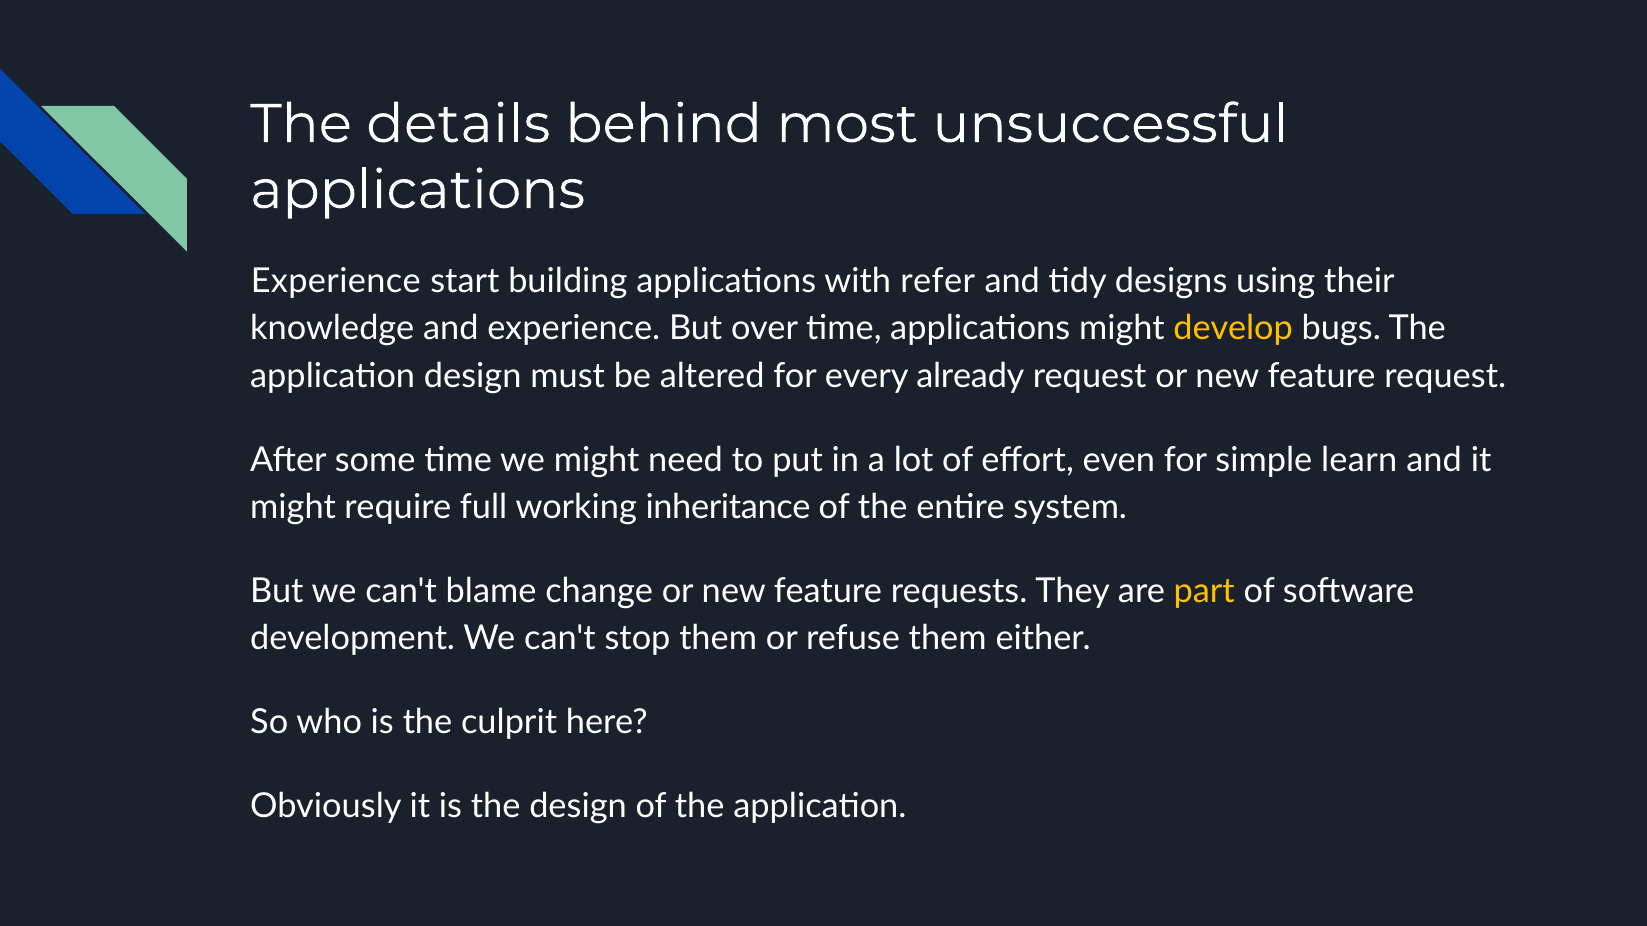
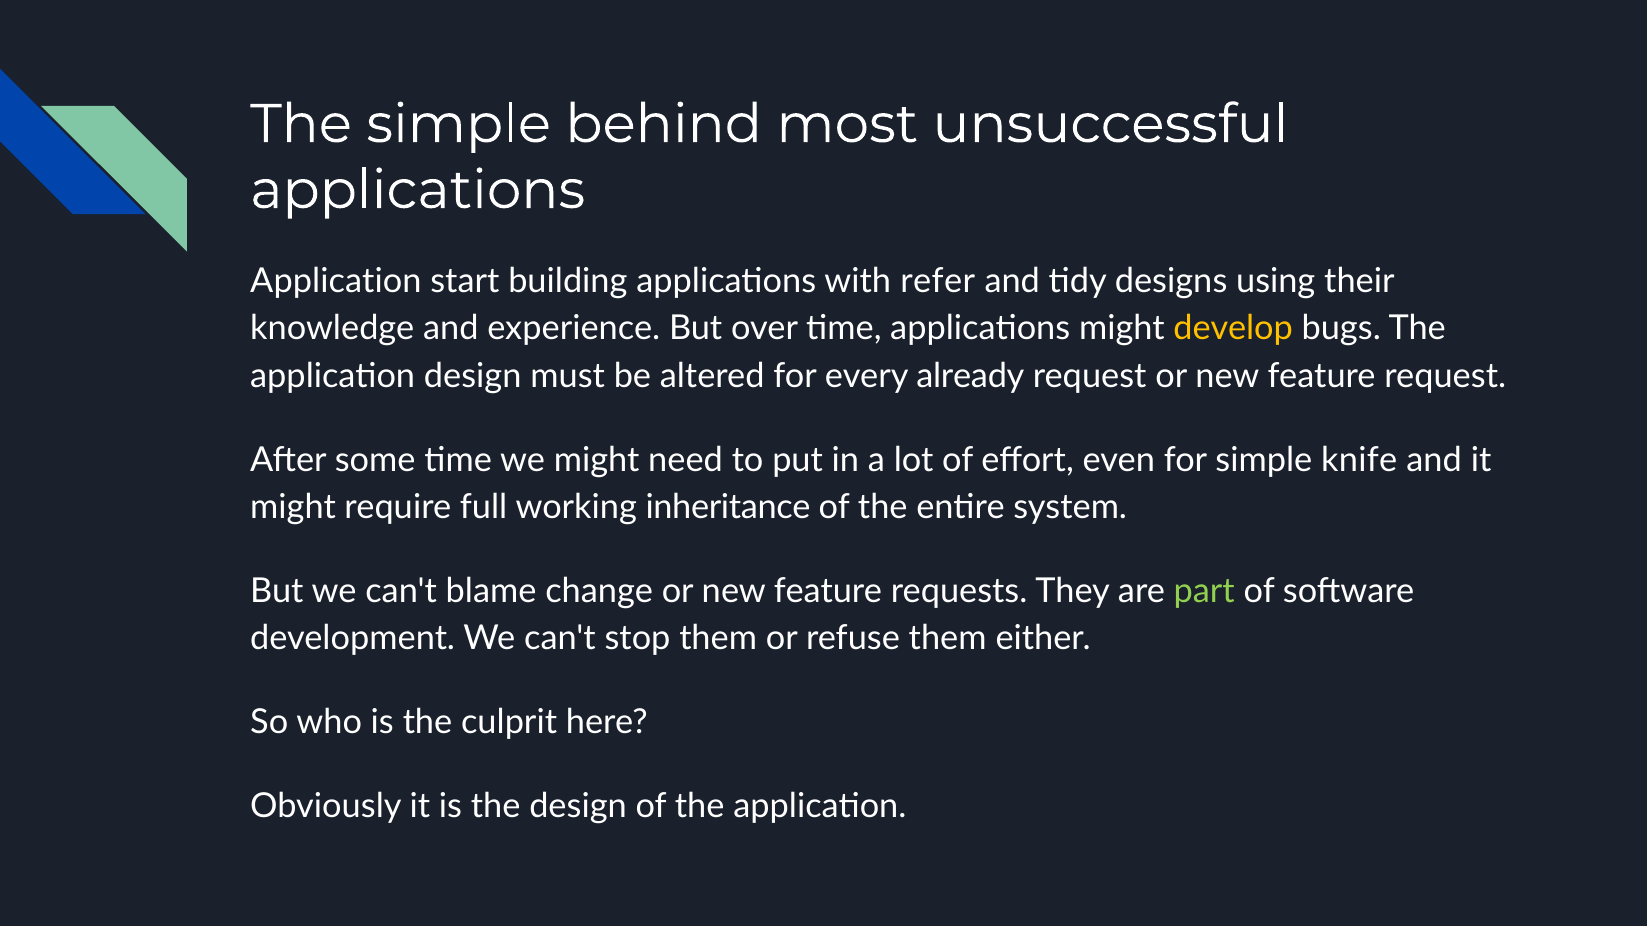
The details: details -> simple (459, 124)
Experience: Experience -> Application (336, 281)
learn: learn -> knife (1359, 460)
part colour: yellow -> light green (1204, 591)
